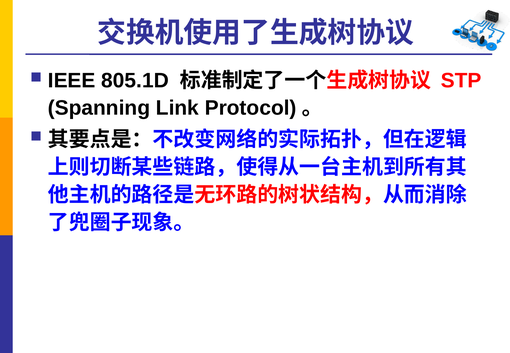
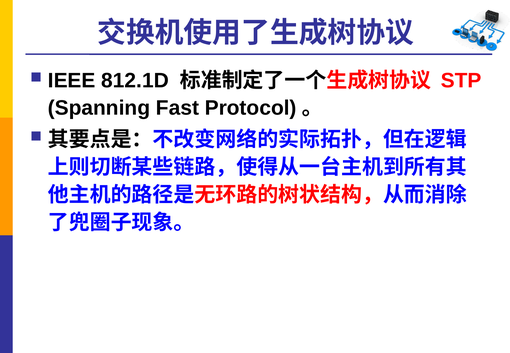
805.1D: 805.1D -> 812.1D (135, 80)
Link: Link -> Fast (177, 108)
